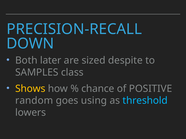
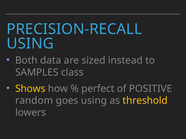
DOWN: DOWN -> USING (30, 44)
later: later -> data (51, 61)
despite: despite -> instead (125, 61)
chance: chance -> perfect (98, 89)
threshold colour: light blue -> yellow (145, 101)
